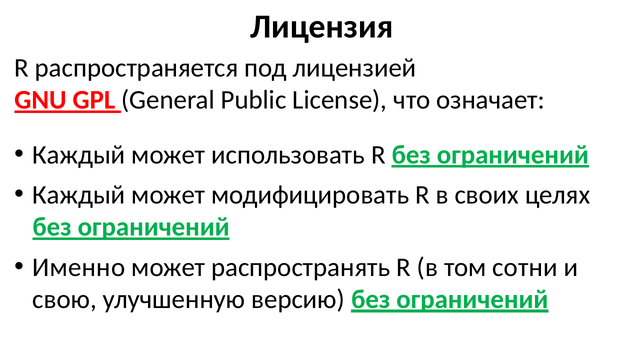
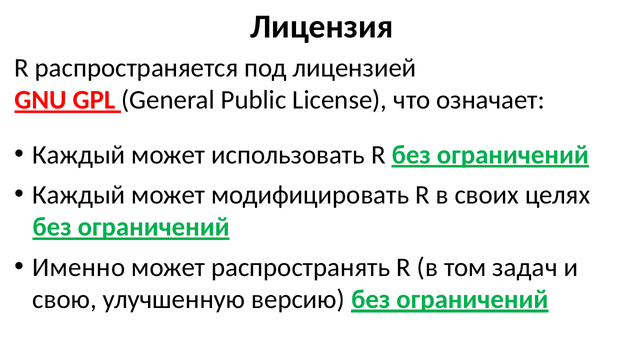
сотни: сотни -> задач (525, 267)
